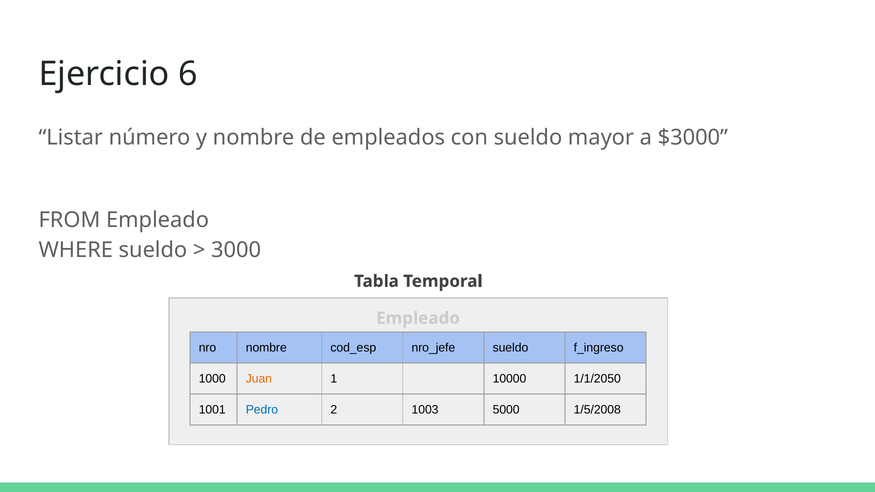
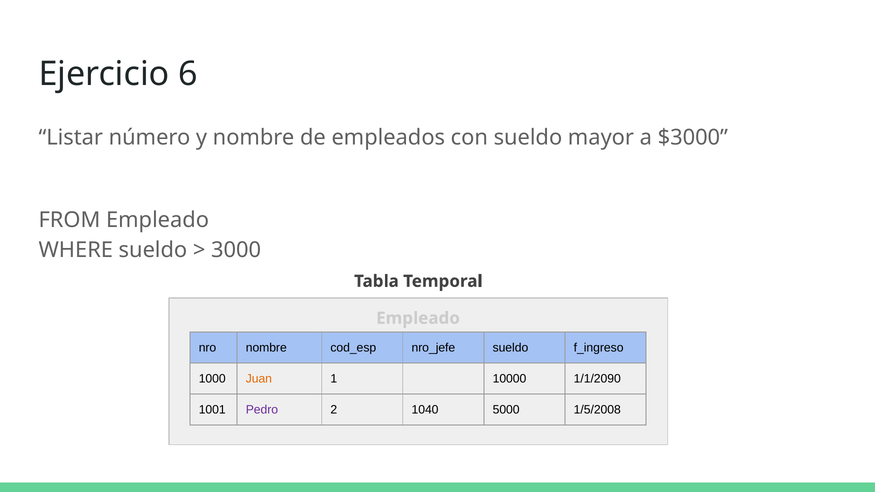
1/1/2050: 1/1/2050 -> 1/1/2090 (597, 379)
Pedro colour: blue -> purple (262, 410)
1003: 1003 -> 1040 (425, 410)
